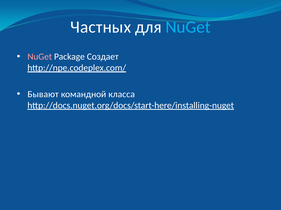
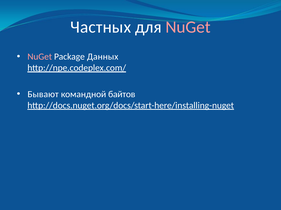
NuGet colour: light blue -> pink (188, 27)
Создает: Создает -> Данных (103, 57)
класса: класса -> байтов (122, 95)
